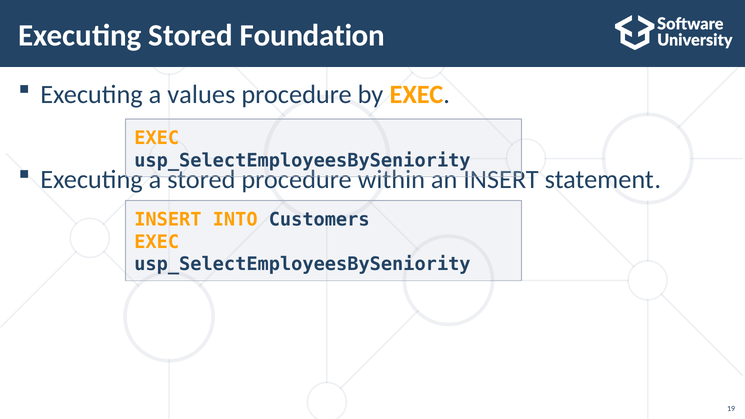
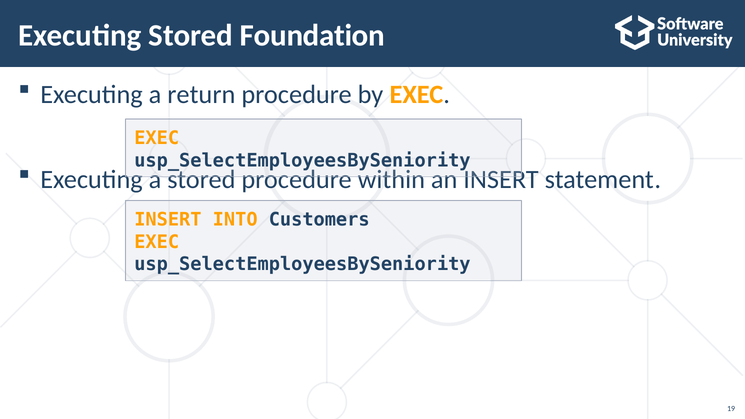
values: values -> return (201, 95)
